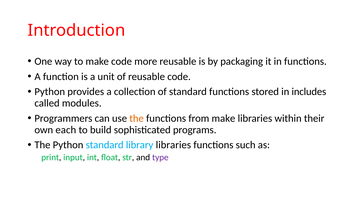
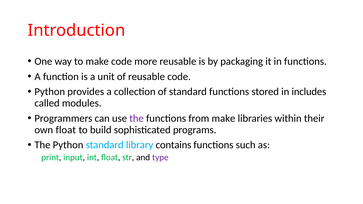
the colour: orange -> purple (137, 118)
own each: each -> float (66, 130)
library libraries: libraries -> contains (173, 145)
